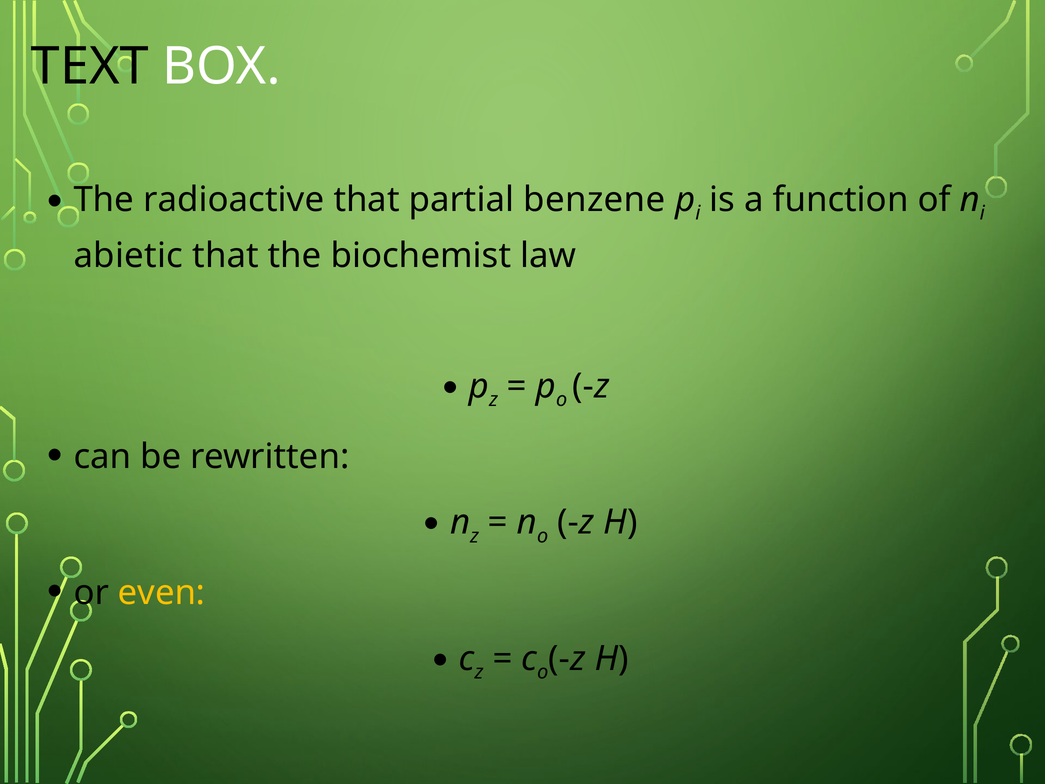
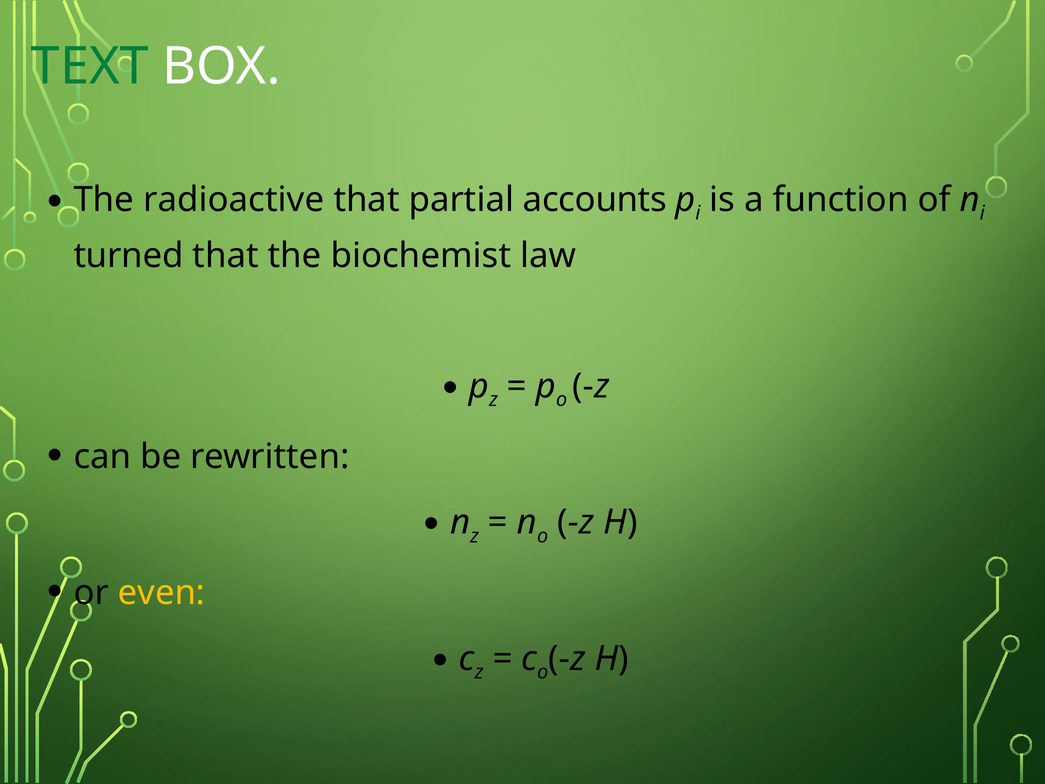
TEXT colour: black -> green (90, 66)
benzene: benzene -> accounts (595, 200)
abietic: abietic -> turned (129, 255)
